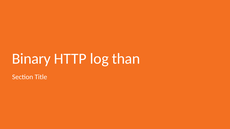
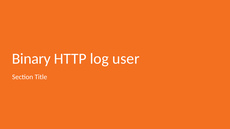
than: than -> user (126, 59)
